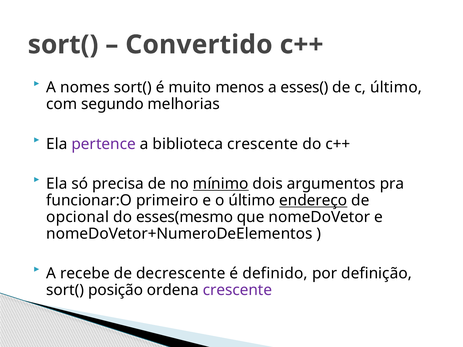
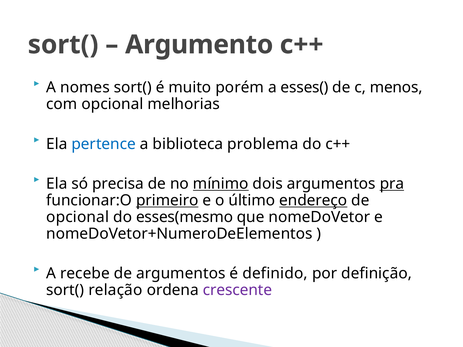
Convertido: Convertido -> Argumento (199, 45)
menos: menos -> porém (240, 88)
c último: último -> menos (396, 88)
com segundo: segundo -> opcional (112, 104)
pertence colour: purple -> blue (104, 144)
biblioteca crescente: crescente -> problema (263, 144)
pra underline: none -> present (392, 184)
primeiro underline: none -> present (167, 201)
de decrescente: decrescente -> argumentos (181, 274)
posição: posição -> relação (115, 290)
